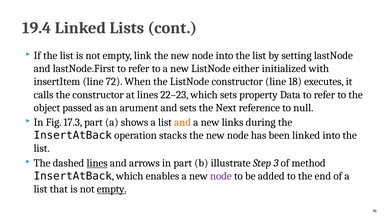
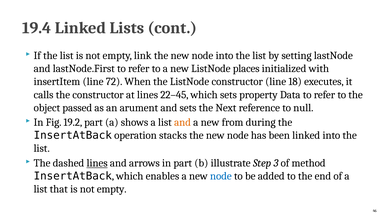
either: either -> places (246, 68)
22–23: 22–23 -> 22–45 (174, 94)
17.3: 17.3 -> 19.2 (73, 122)
links: links -> from (233, 122)
node colour: purple -> blue (221, 176)
empty underline: present -> none (112, 189)
